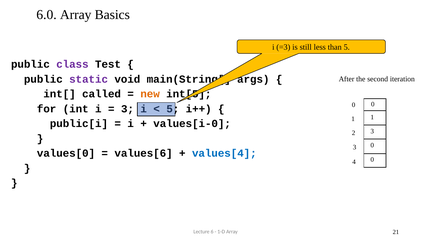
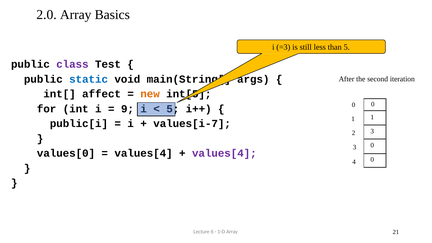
6.0: 6.0 -> 2.0 (47, 15)
static colour: purple -> blue (89, 79)
called: called -> affect (102, 94)
3: 3 -> 9 (127, 109)
values[i-0: values[i-0 -> values[i-7 (192, 124)
values[6: values[6 -> values[4 (144, 153)
values[4 colour: blue -> purple (224, 153)
